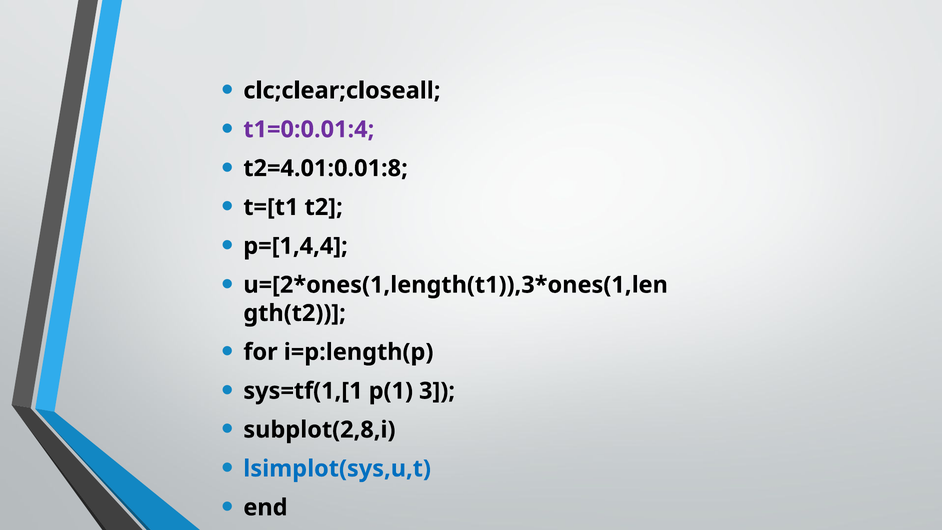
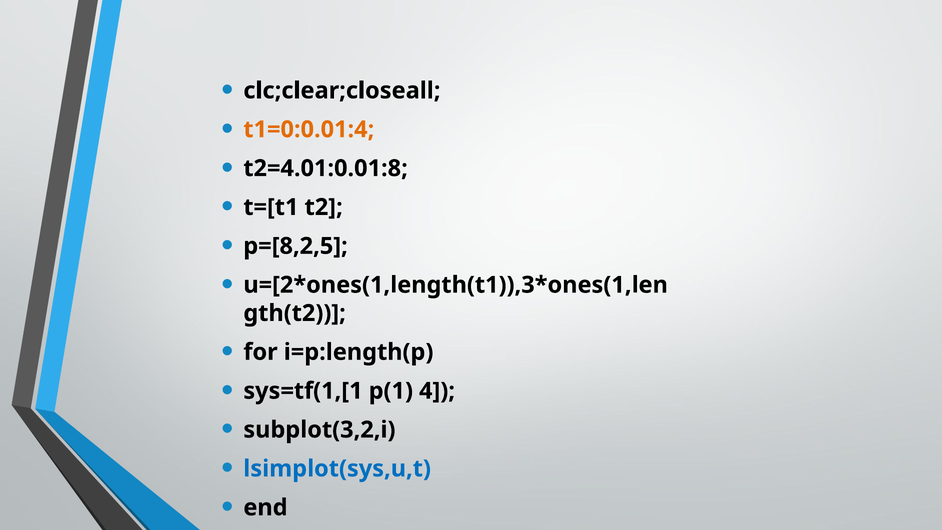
t1=0:0.01:4 colour: purple -> orange (309, 129)
p=[1,4,4: p=[1,4,4 -> p=[8,2,5 (296, 246)
3: 3 -> 4 (437, 391)
subplot(2,8,i: subplot(2,8,i -> subplot(3,2,i (319, 430)
